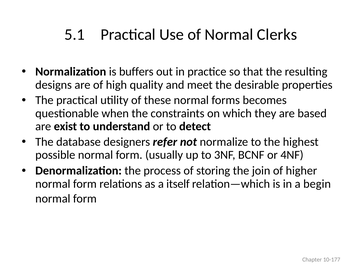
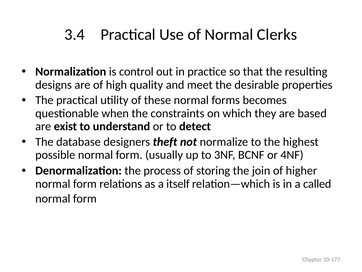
5.1: 5.1 -> 3.4 (75, 35)
buffers: buffers -> control (136, 72)
refer: refer -> theft (165, 142)
begin: begin -> called (317, 183)
